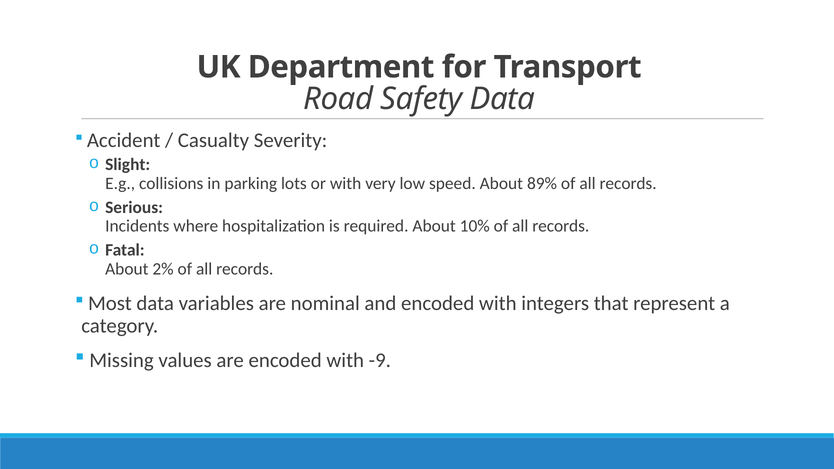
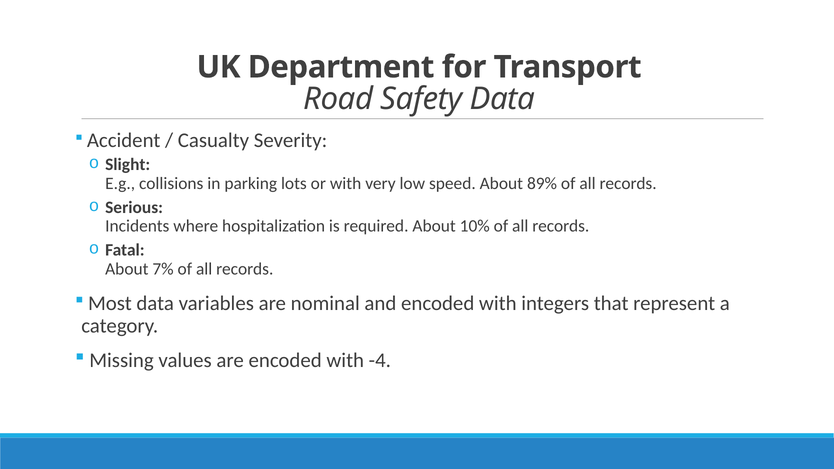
2%: 2% -> 7% (163, 269)
-9: -9 -> -4 (380, 361)
